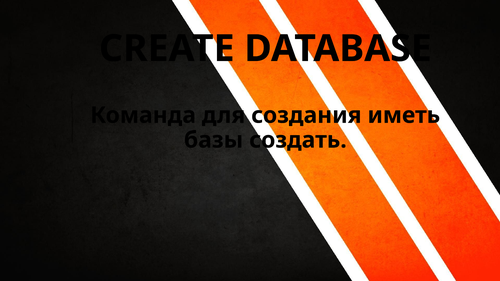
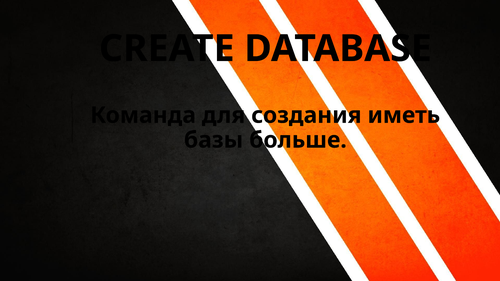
создать: создать -> больше (298, 140)
